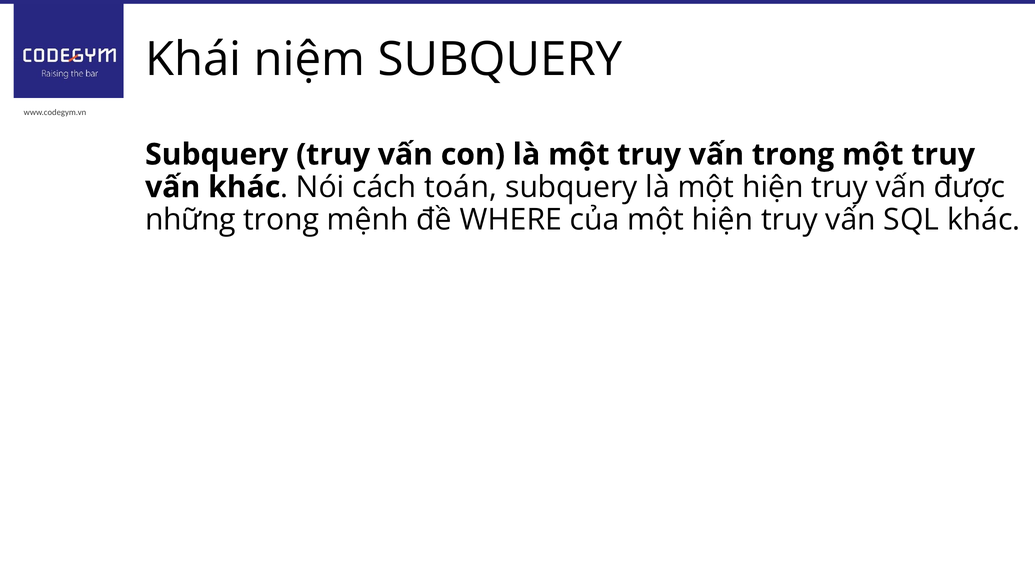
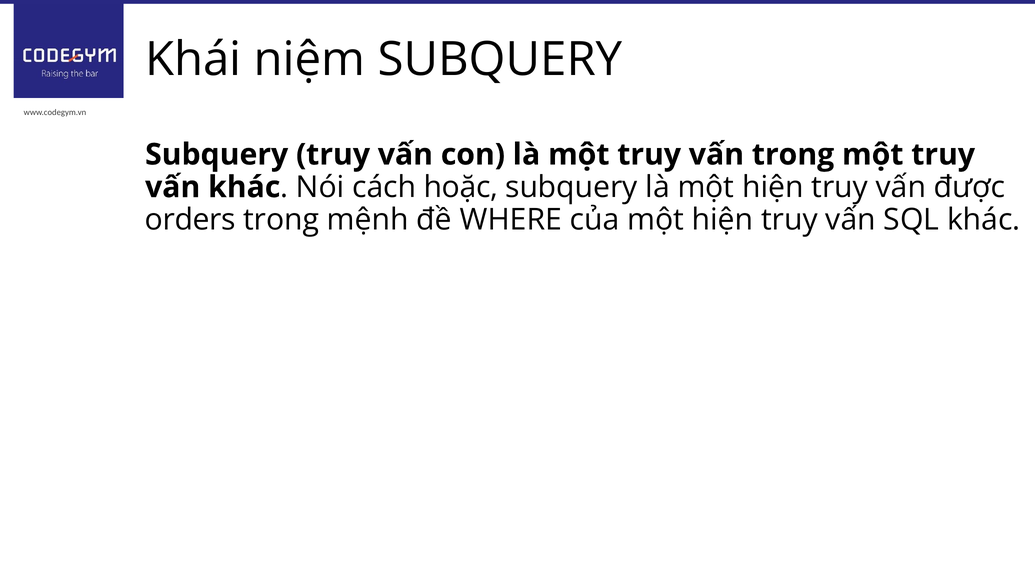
toán: toán -> hoặc (461, 187)
những: những -> orders (190, 220)
